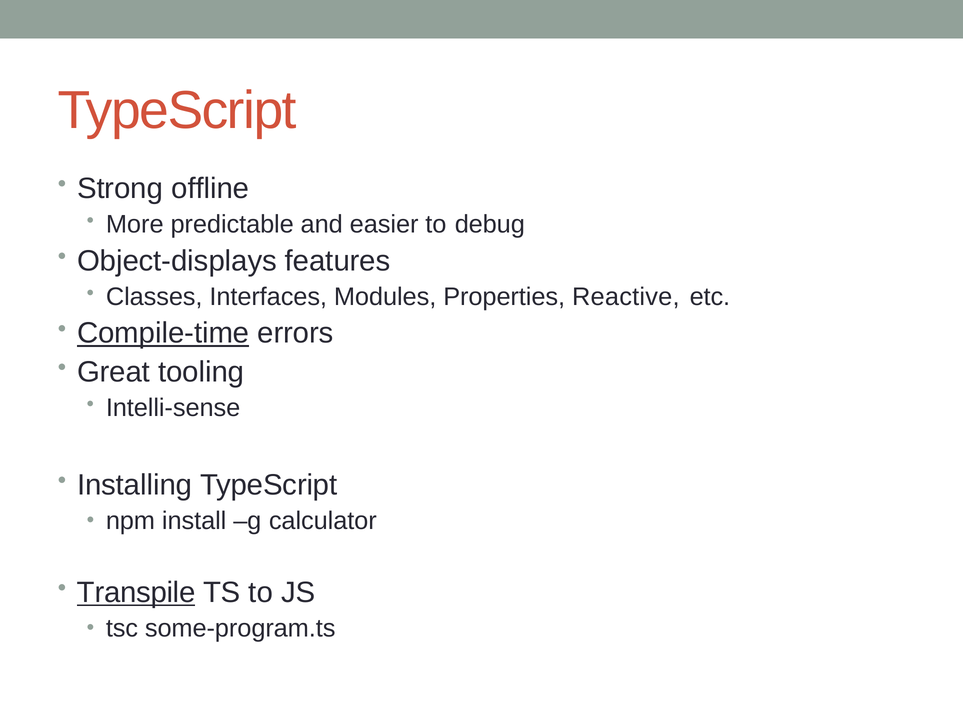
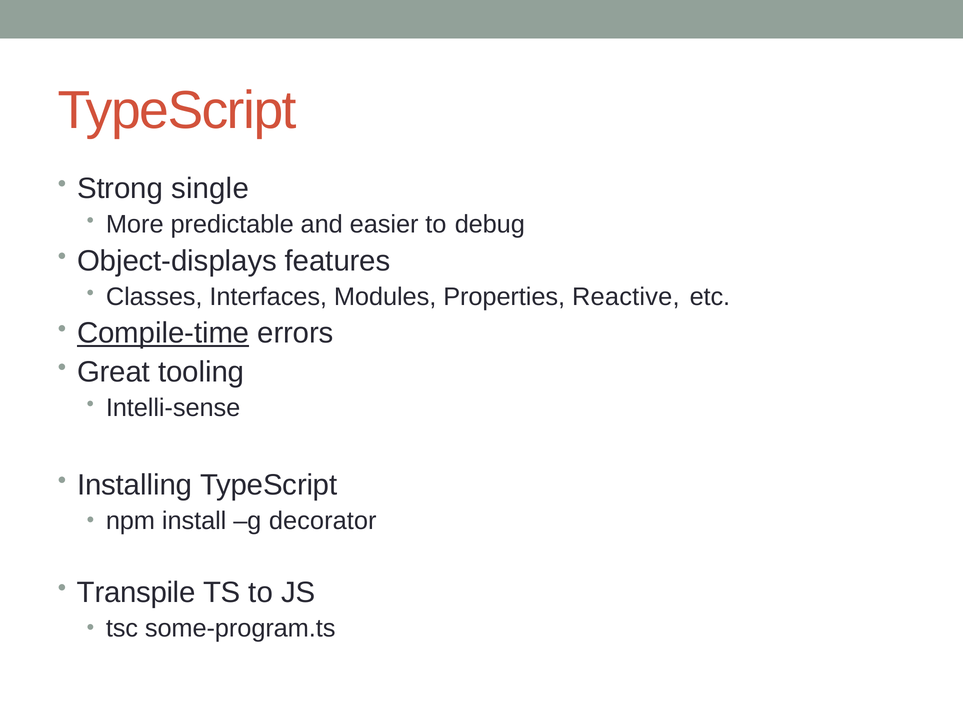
offline: offline -> single (210, 189)
calculator: calculator -> decorator (323, 521)
Transpile underline: present -> none (136, 593)
